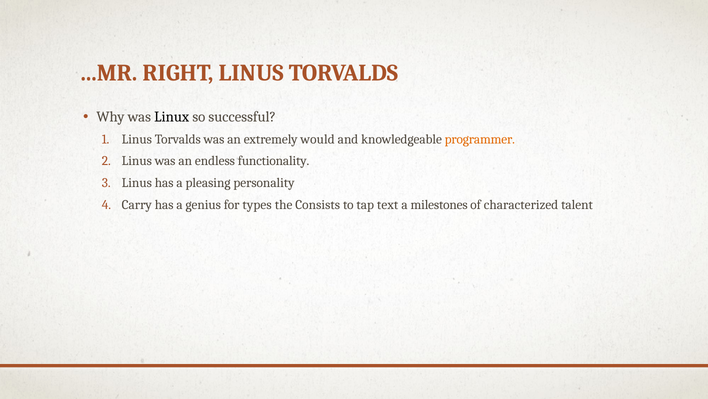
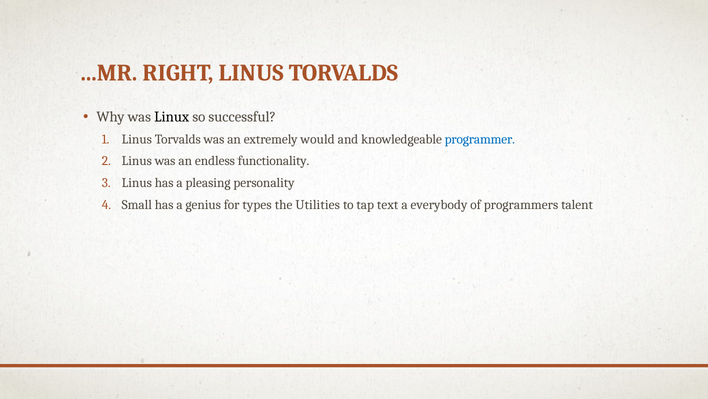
programmer colour: orange -> blue (480, 139)
Carry: Carry -> Small (137, 204)
Consists: Consists -> Utilities (318, 204)
milestones: milestones -> everybody (439, 204)
characterized: characterized -> programmers (521, 204)
